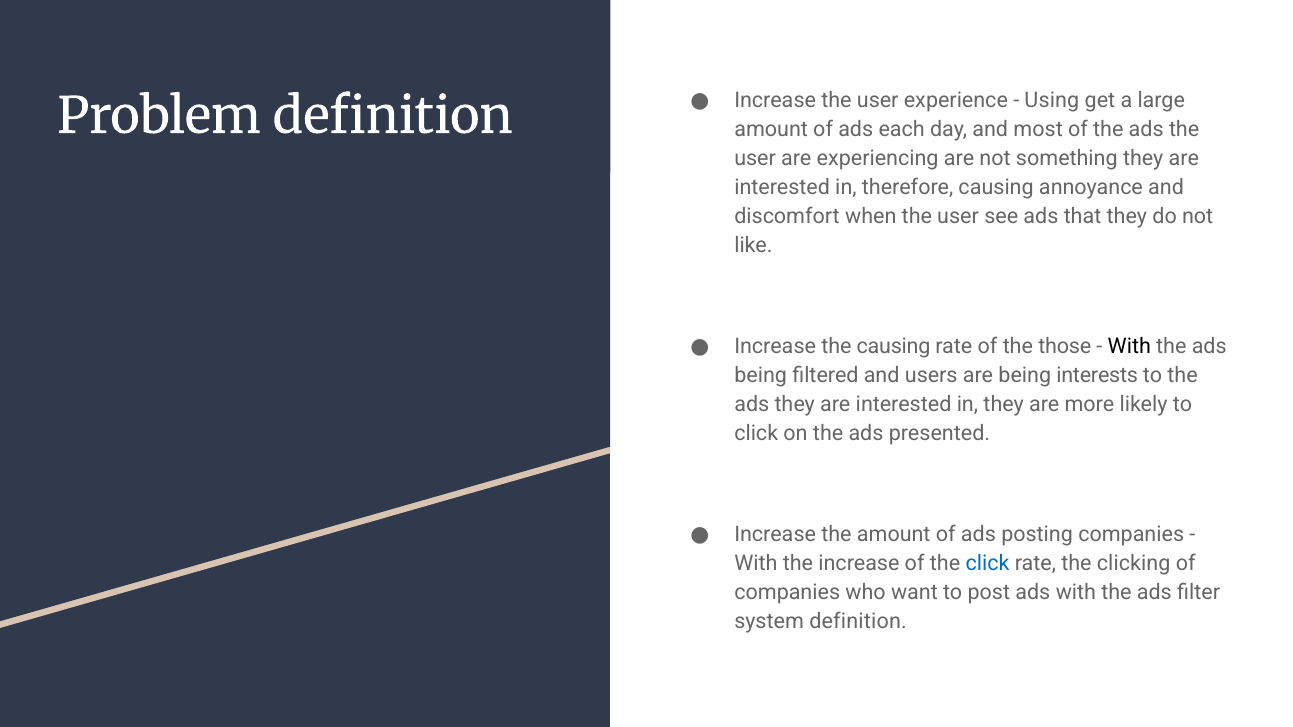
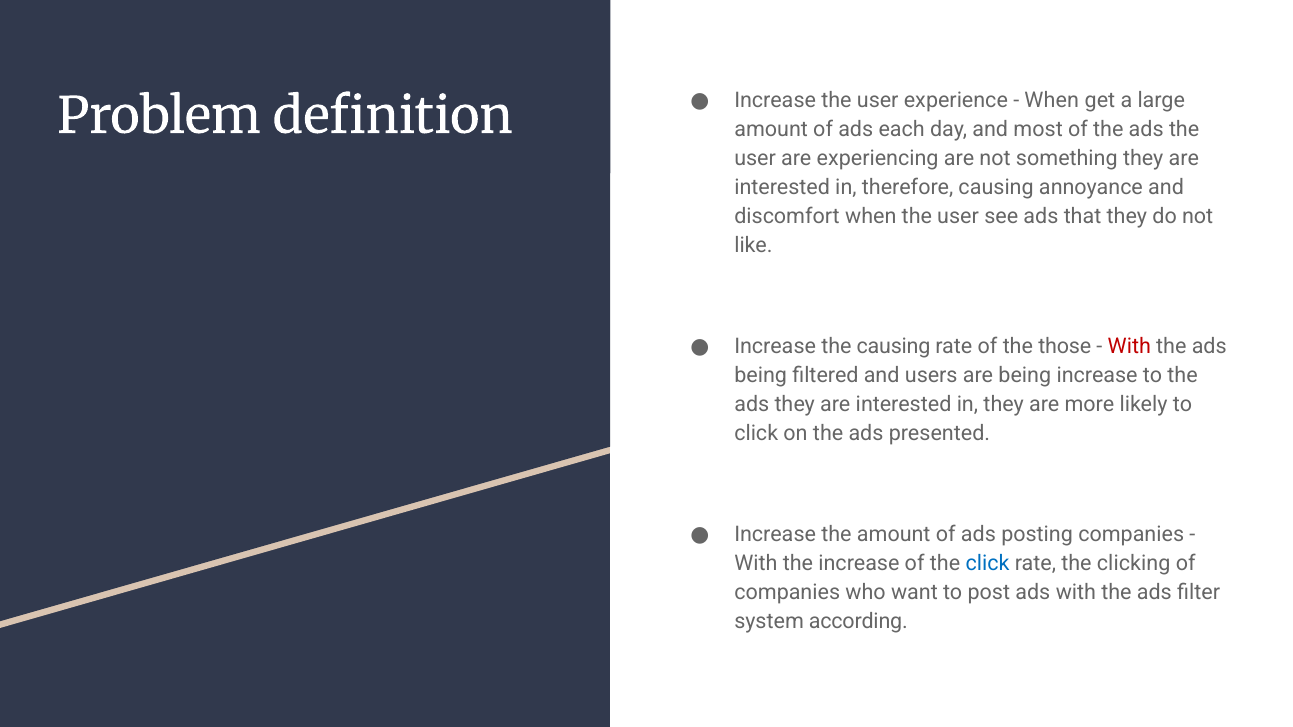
Using: Using -> When (1052, 100)
With colour: black -> red (1129, 347)
being interests: interests -> increase (1097, 376)
system definition: definition -> according (858, 622)
